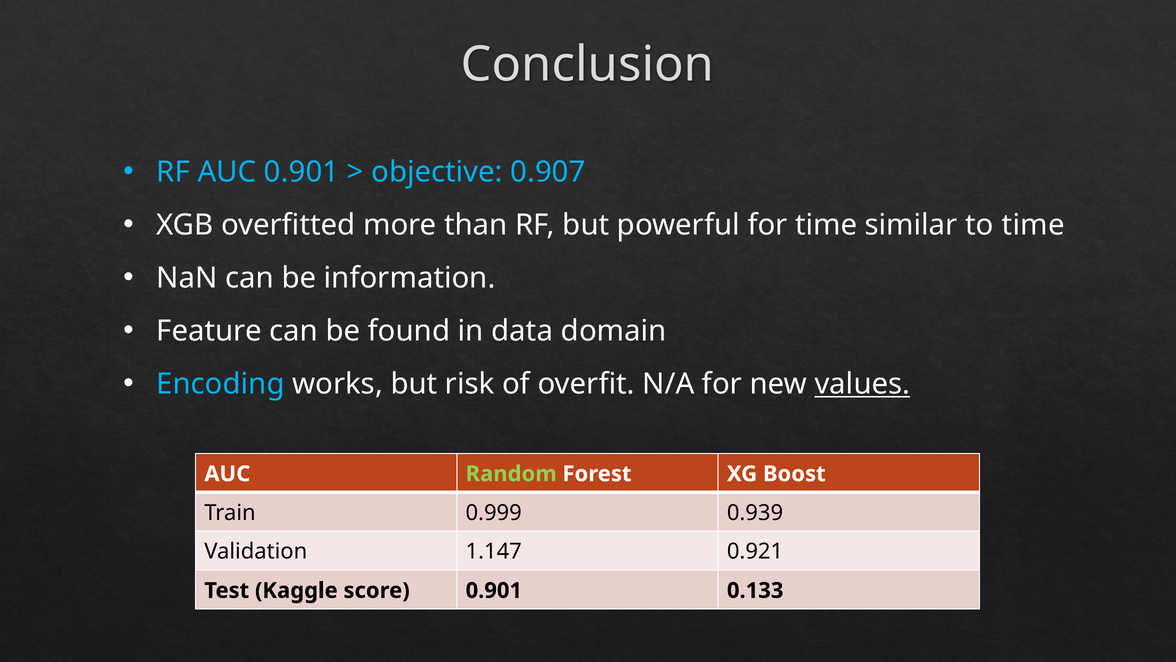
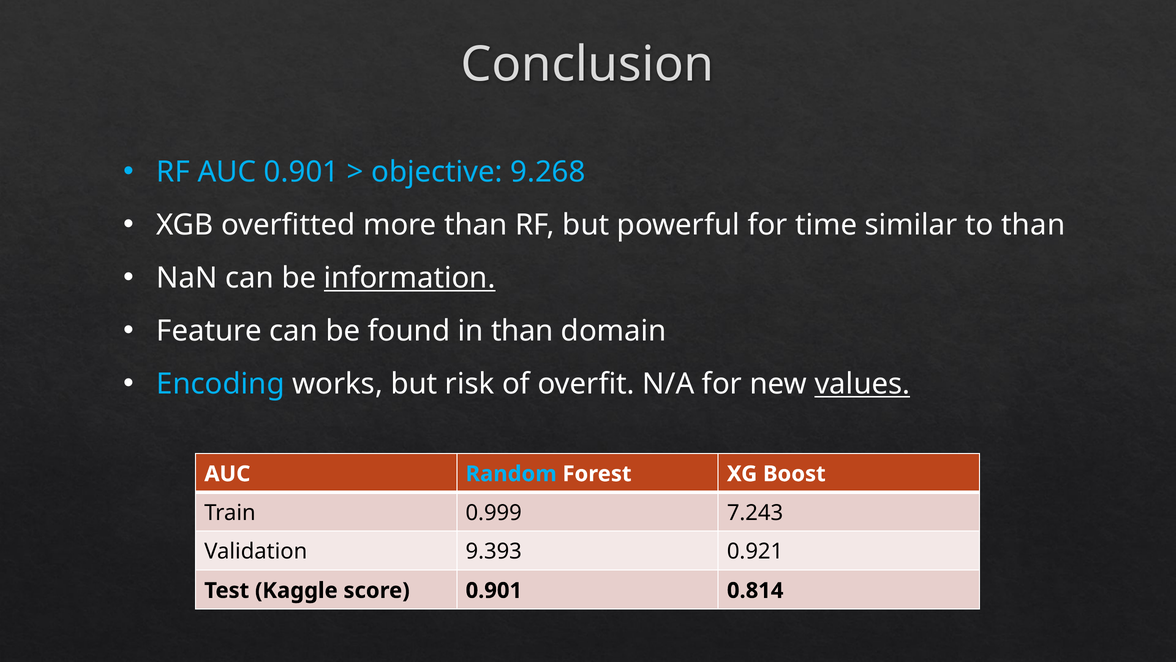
0.907: 0.907 -> 9.268 (548, 172)
to time: time -> than (1033, 225)
information underline: none -> present (410, 278)
in data: data -> than (522, 331)
Random colour: light green -> light blue (511, 474)
0.939: 0.939 -> 7.243 (755, 512)
1.147: 1.147 -> 9.393 (494, 551)
0.133: 0.133 -> 0.814 (755, 590)
